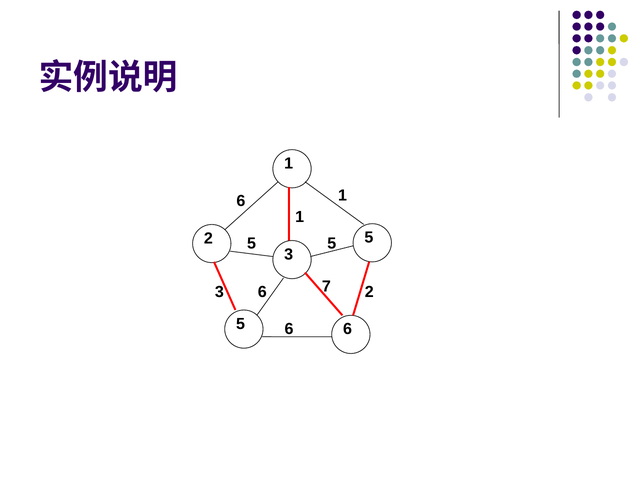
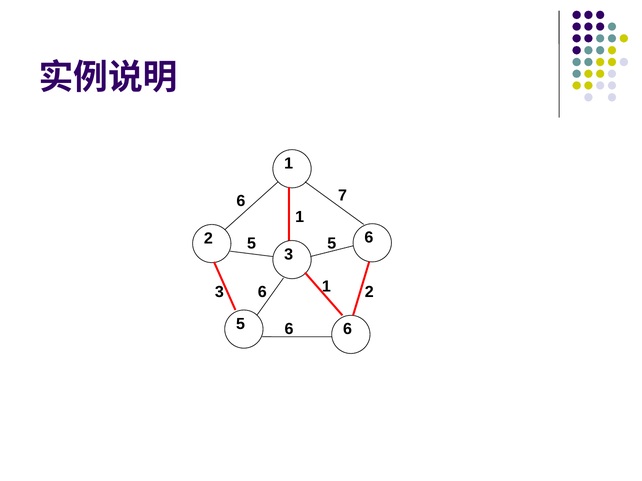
1: 1 -> 7 (342, 196)
2 5: 5 -> 6 (369, 238)
3 7: 7 -> 1 (326, 287)
